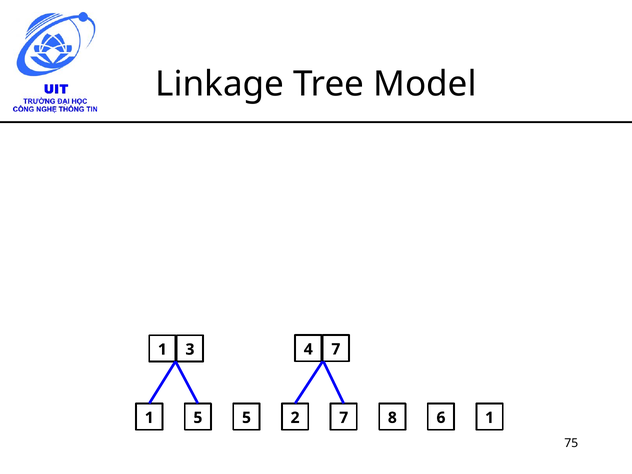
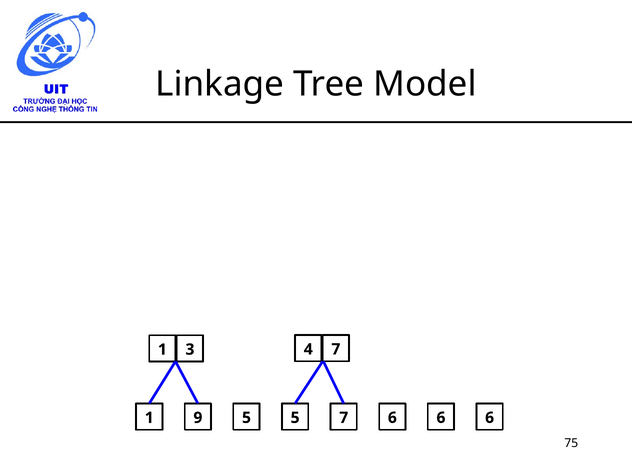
1 5: 5 -> 9 (198, 418)
5 2: 2 -> 5 (295, 418)
7 8: 8 -> 6 (392, 418)
1: 1 -> 6 (490, 418)
